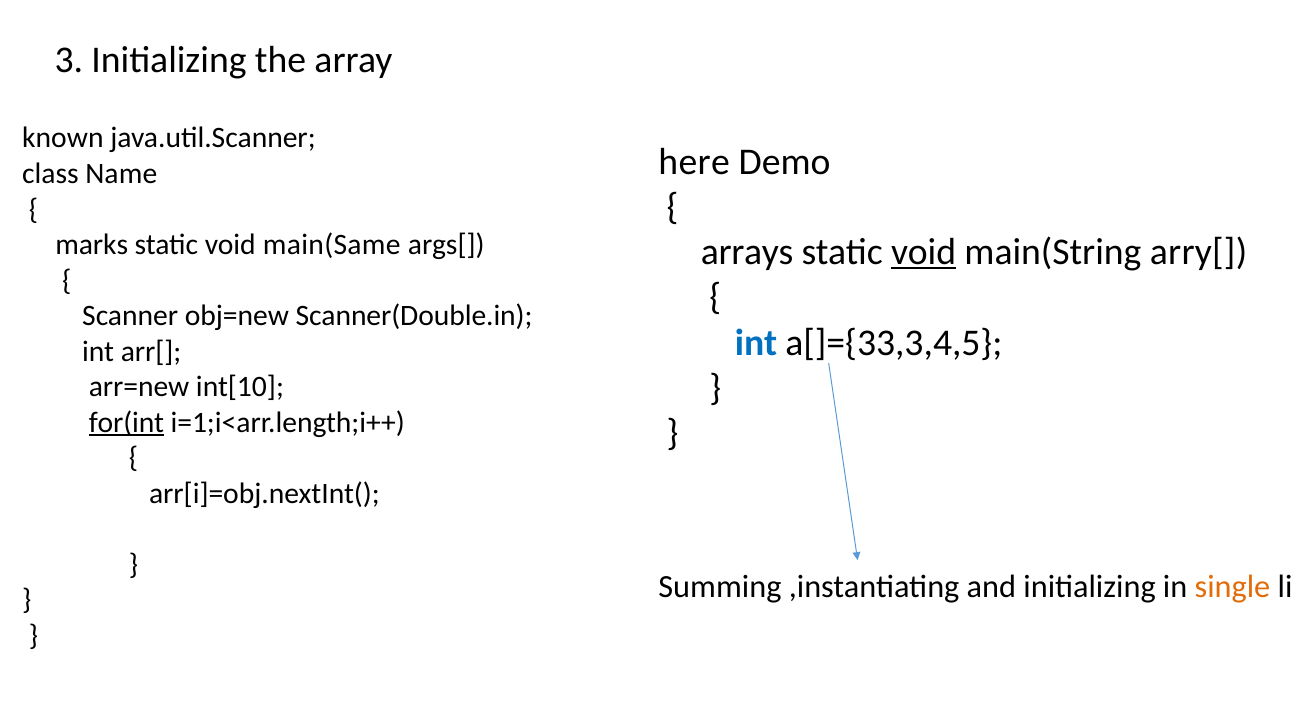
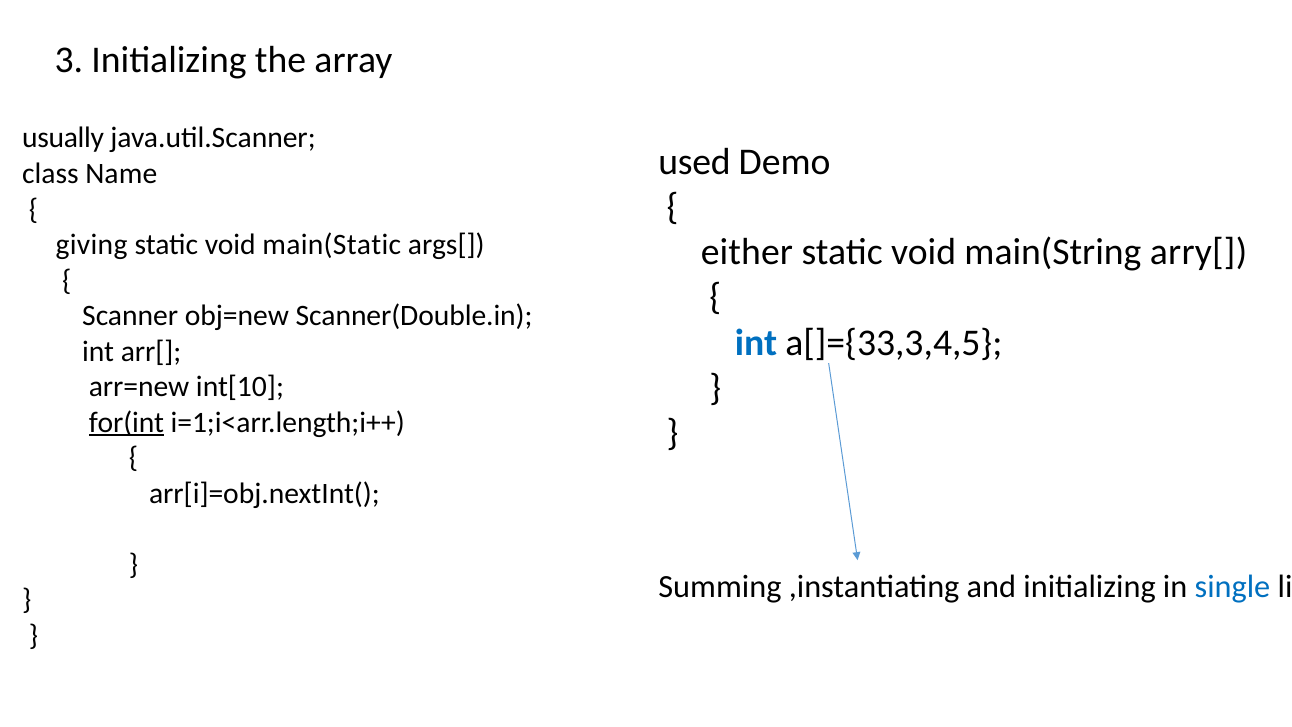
known: known -> usually (63, 138)
here: here -> used (694, 162)
marks: marks -> giving (92, 245)
main(Same: main(Same -> main(Static (332, 245)
arrays: arrays -> either (747, 252)
void underline: present -> none (924, 252)
single colour: orange -> blue (1232, 586)
